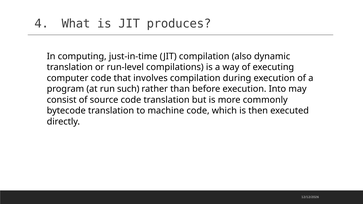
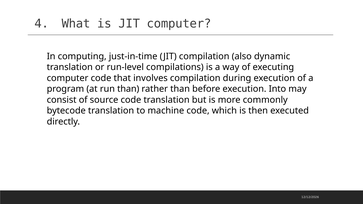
JIT produces: produces -> computer (179, 24)
run such: such -> than (128, 89)
